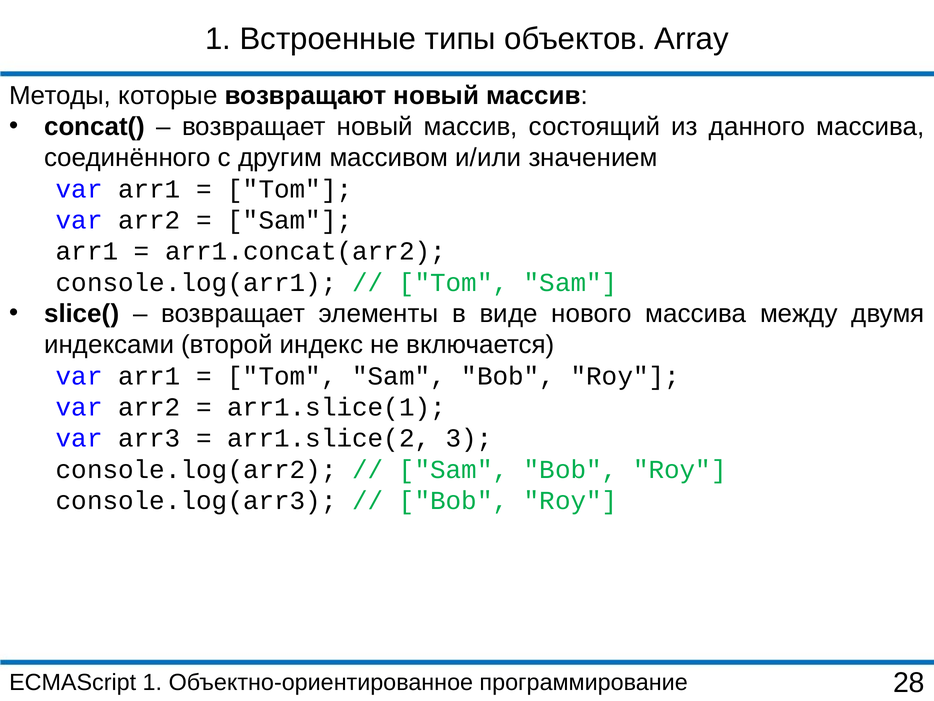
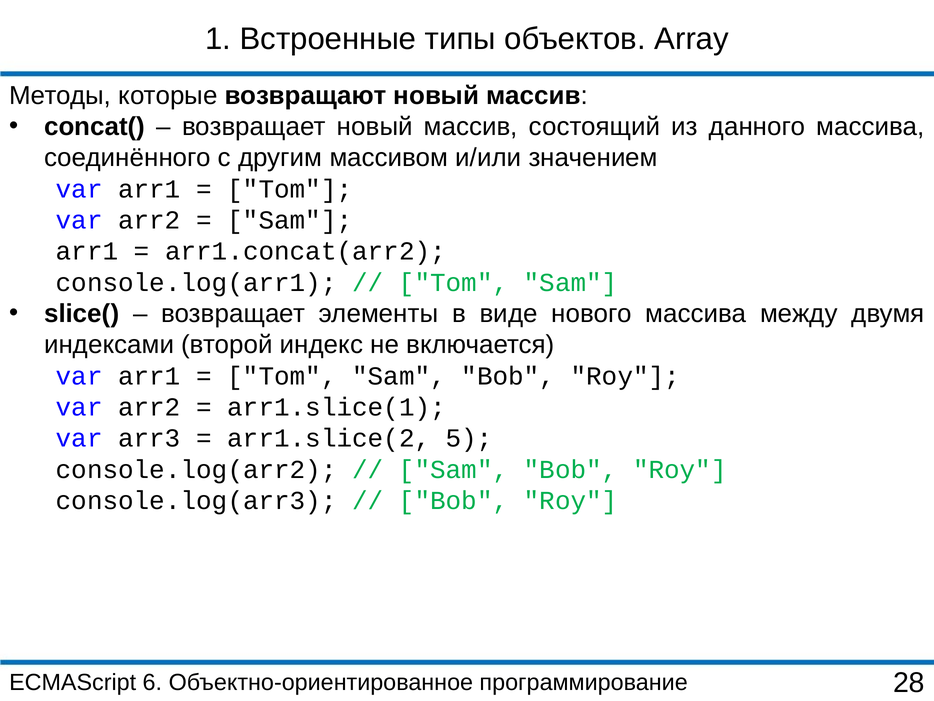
3: 3 -> 5 (469, 438)
ECMAScript 1: 1 -> 6 (152, 682)
